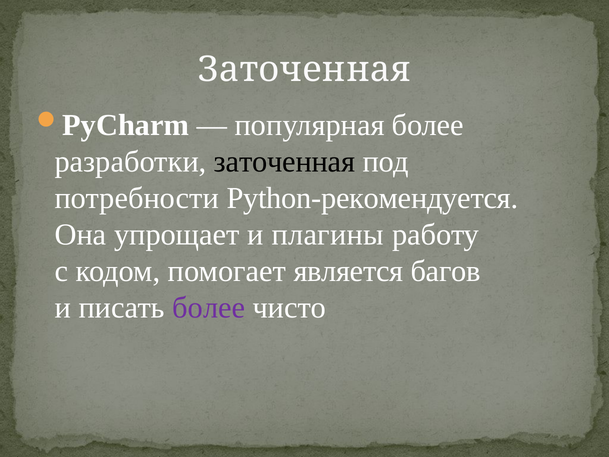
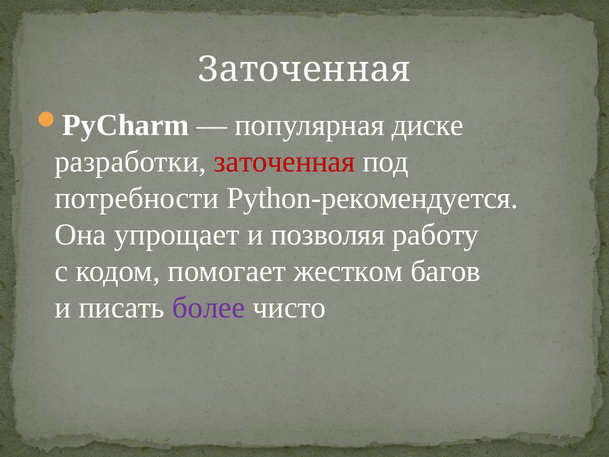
популярная более: более -> диске (428, 125)
заточенная colour: black -> red (285, 161)
плагины: плагины -> позволяя (328, 235)
является: является -> жестком (348, 271)
